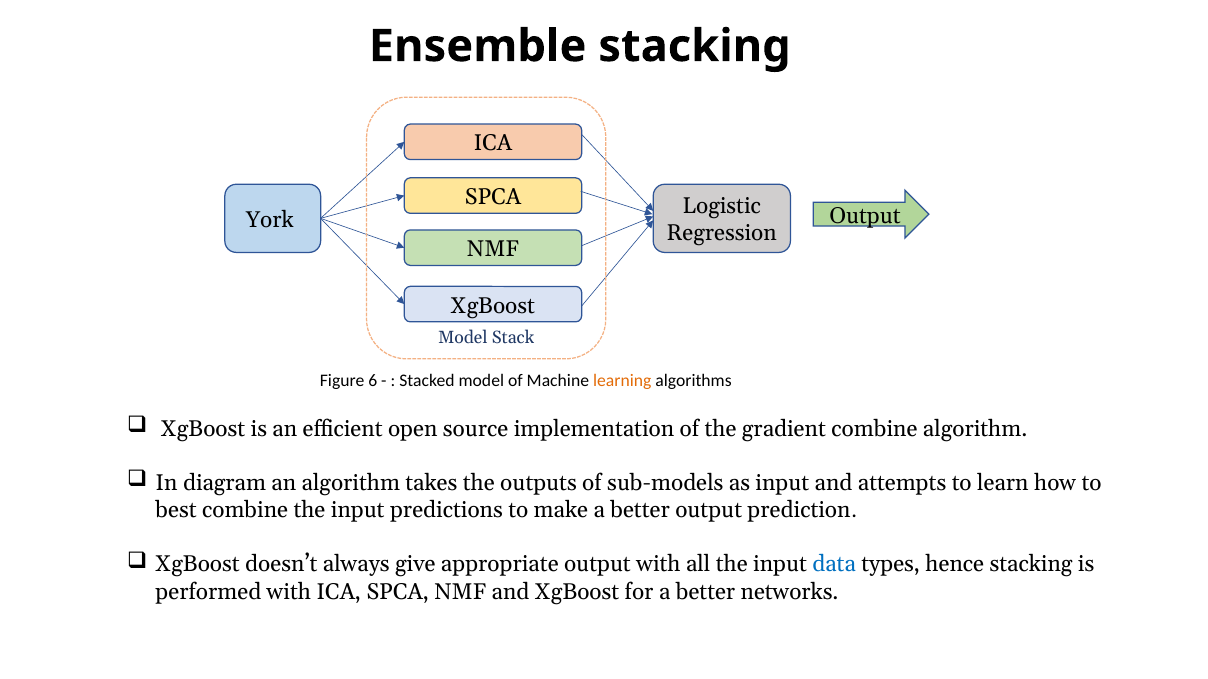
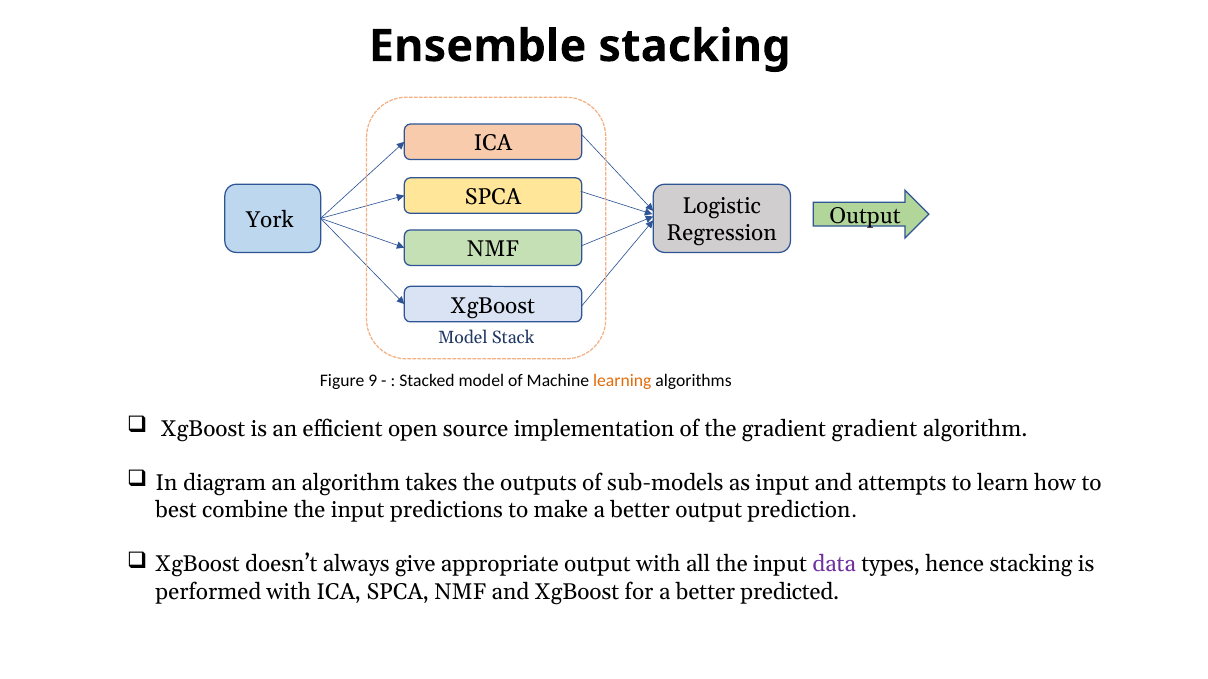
6: 6 -> 9 (373, 381)
gradient combine: combine -> gradient (874, 429)
data colour: blue -> purple (834, 565)
networks: networks -> predicted (790, 592)
